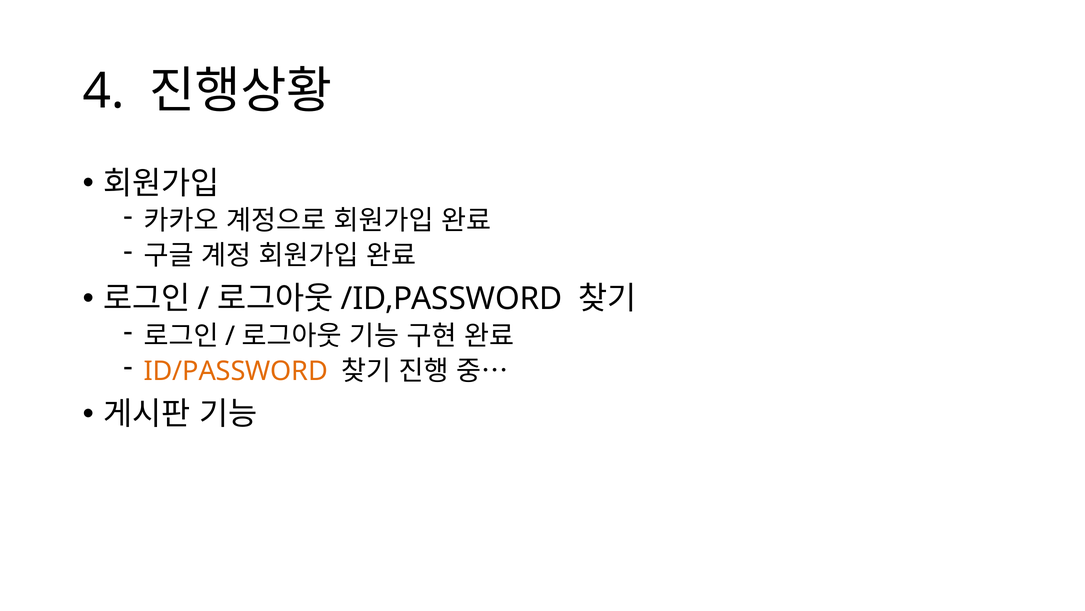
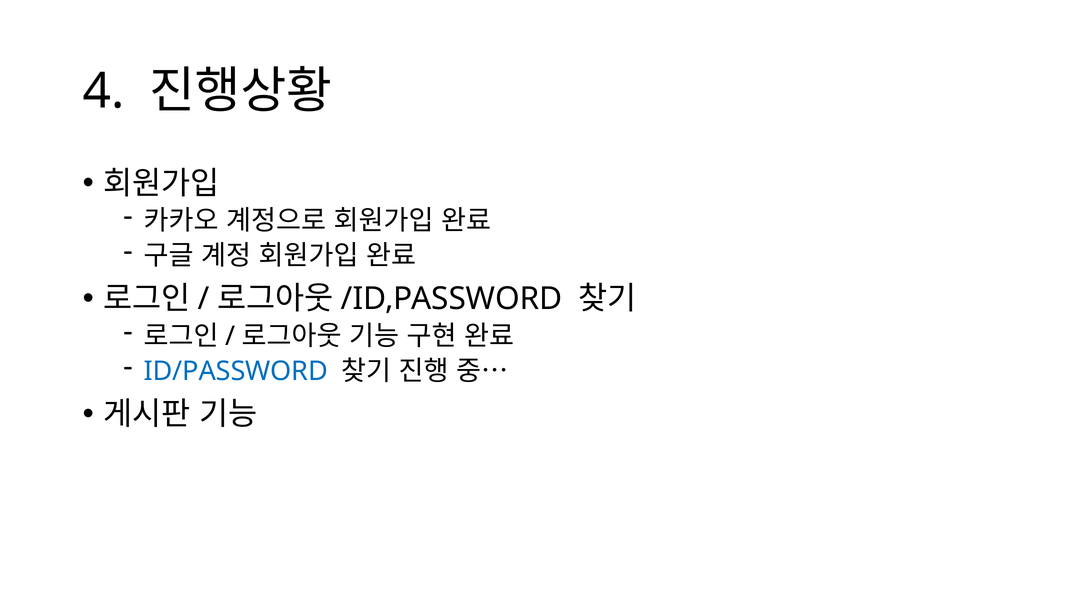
ID/PASSWORD colour: orange -> blue (236, 371)
